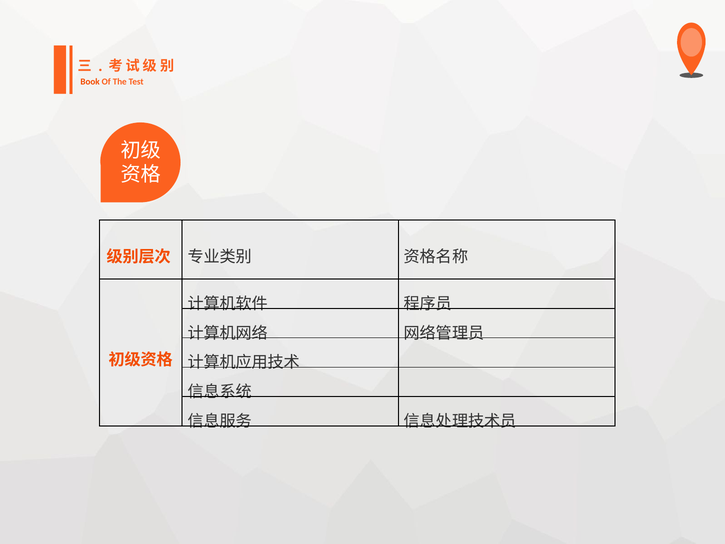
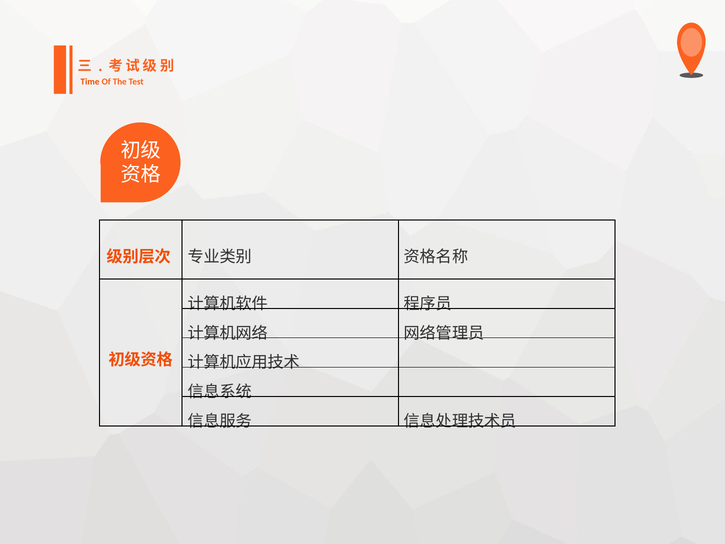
Book: Book -> Time (90, 82)
